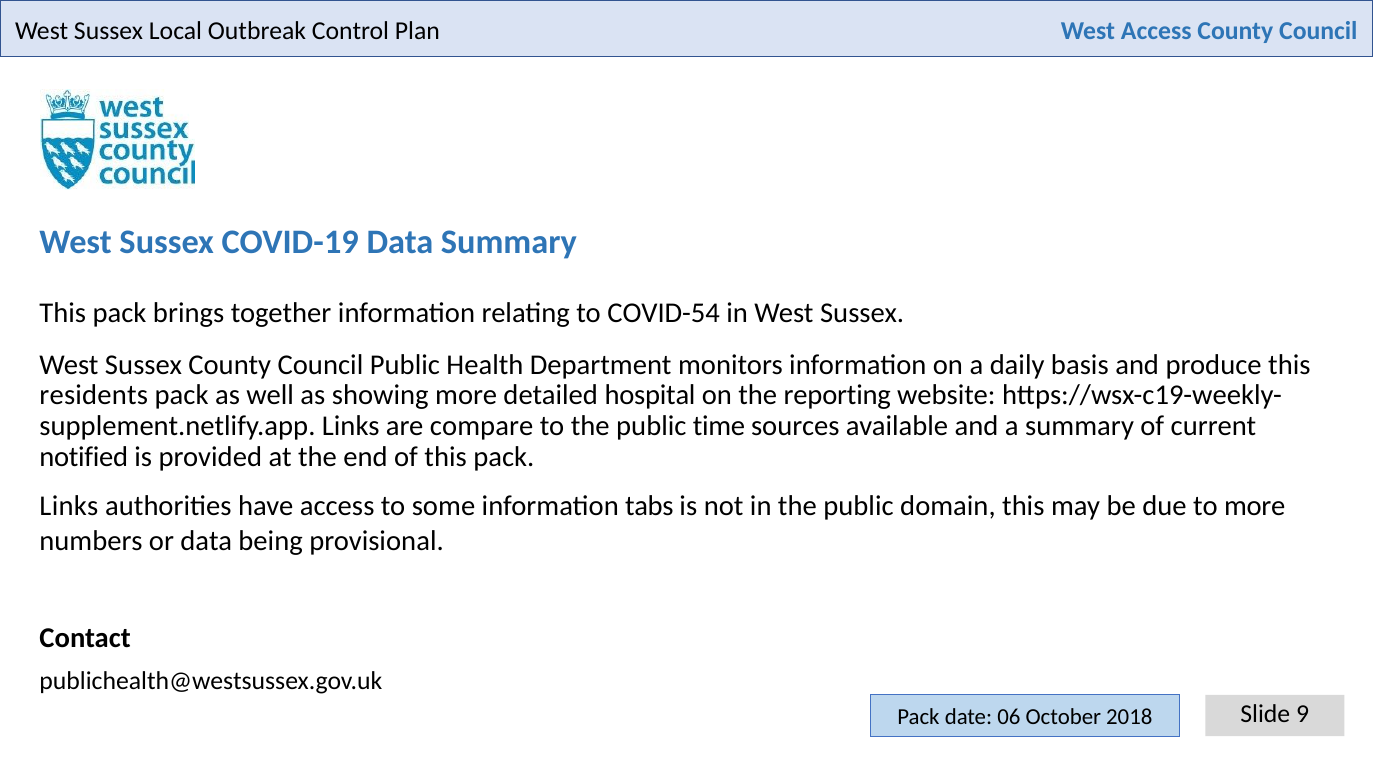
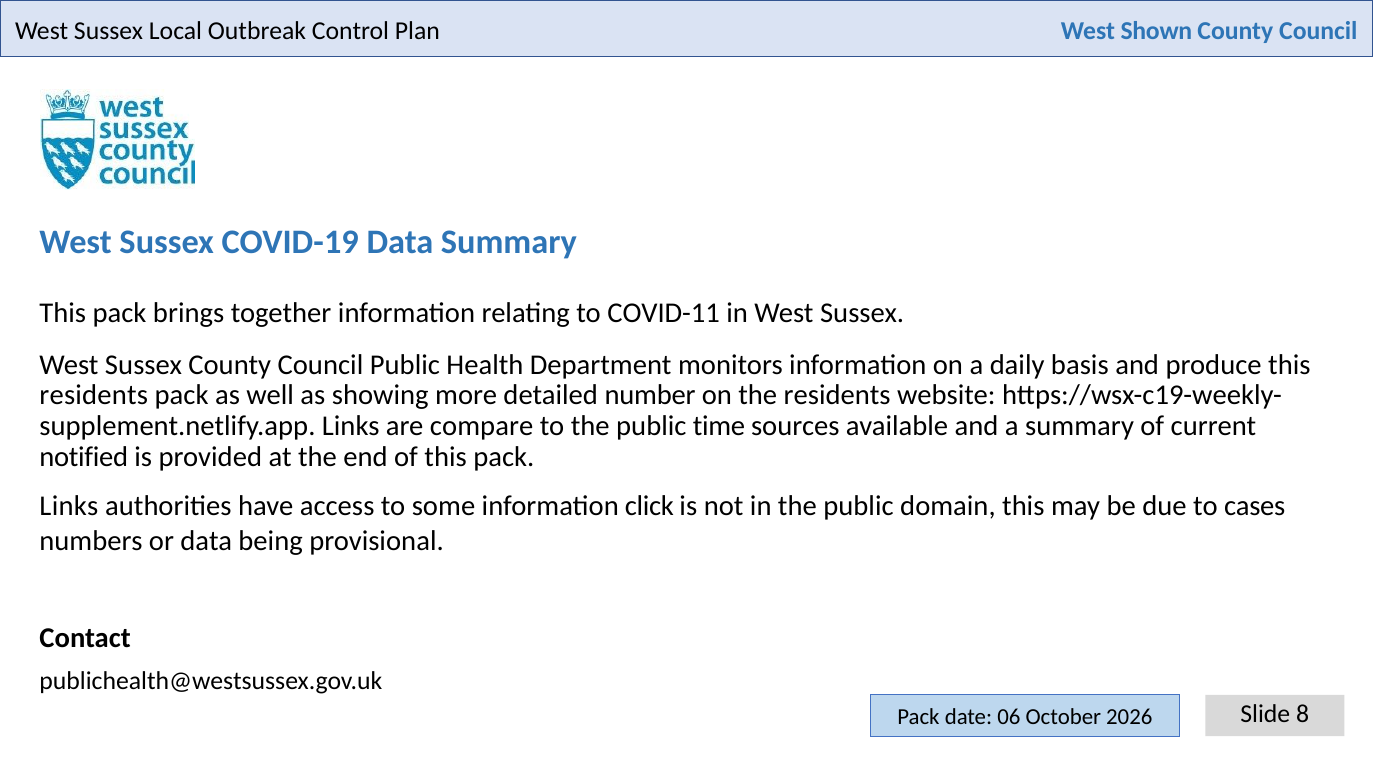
West Access: Access -> Shown (1156, 31)
COVID-54: COVID-54 -> COVID-11 (664, 314)
hospital: hospital -> number (650, 396)
the reporting: reporting -> residents (837, 396)
tabs: tabs -> click (649, 506)
to more: more -> cases (1255, 506)
9: 9 -> 8 (1303, 714)
2018: 2018 -> 2026 (1129, 717)
